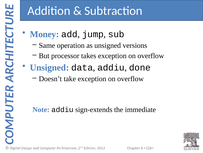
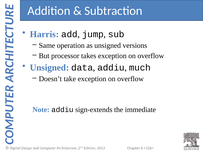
Money: Money -> Harris (44, 34)
done: done -> much (140, 67)
